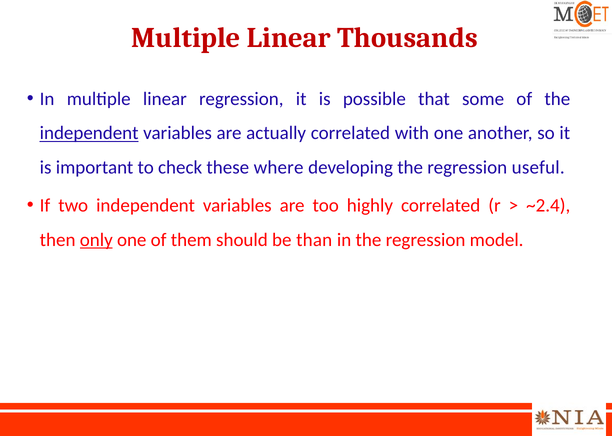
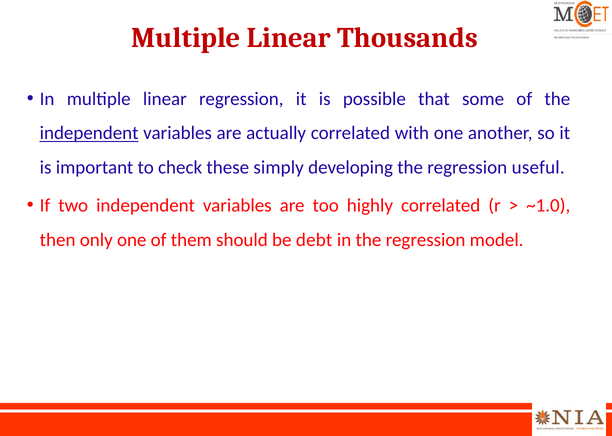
where: where -> simply (279, 167)
~2.4: ~2.4 -> ~1.0 (548, 205)
only underline: present -> none (96, 240)
than: than -> debt (314, 240)
